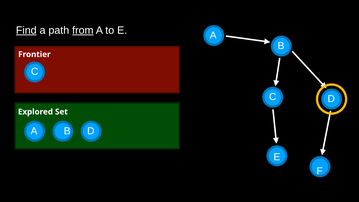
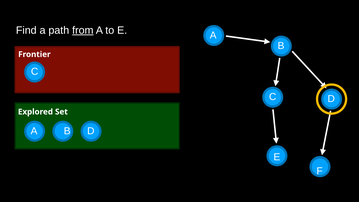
Find underline: present -> none (26, 30)
